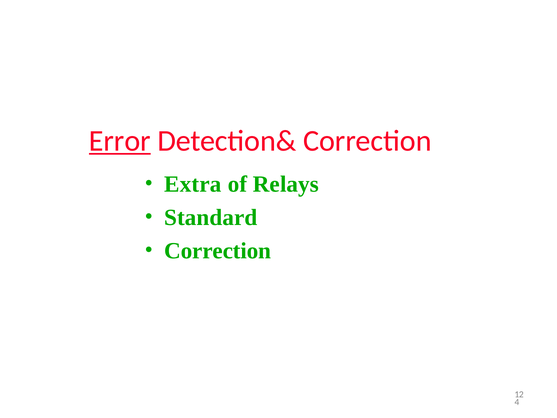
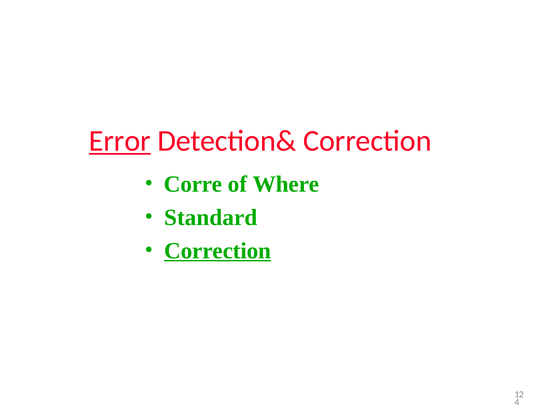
Extra: Extra -> Corre (193, 184)
Relays: Relays -> Where (286, 184)
Correction underline: none -> present (218, 251)
